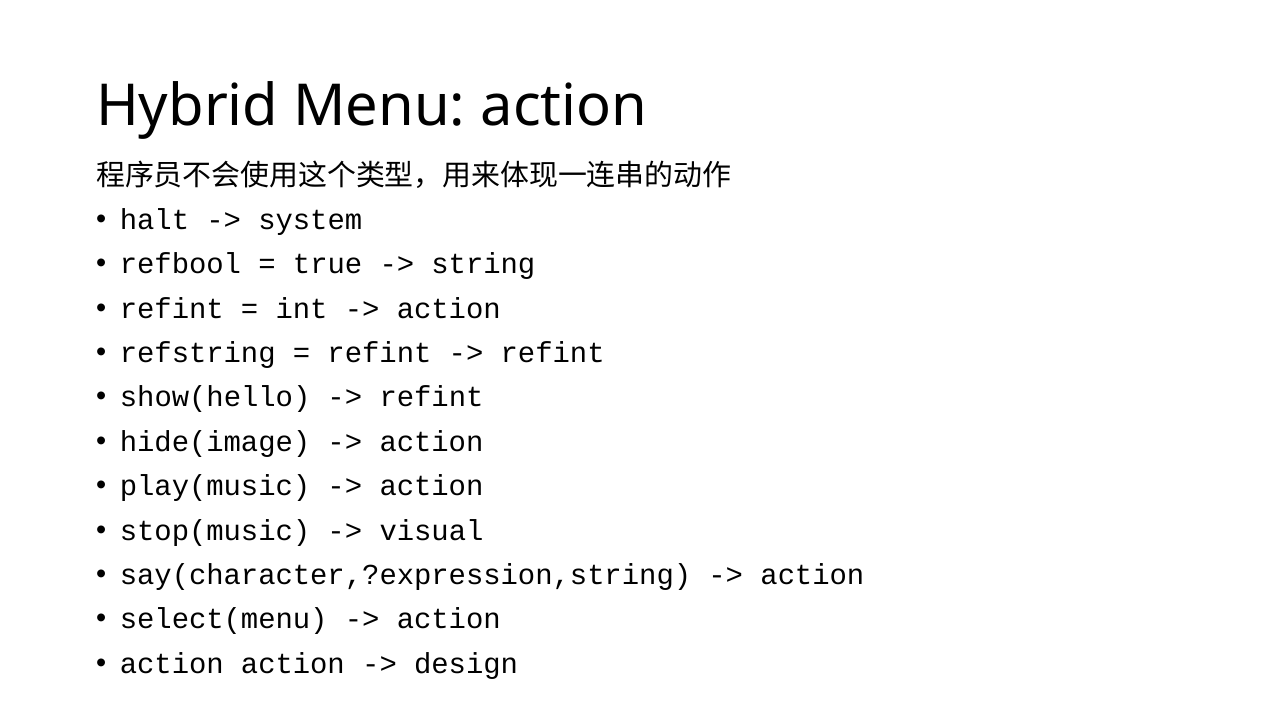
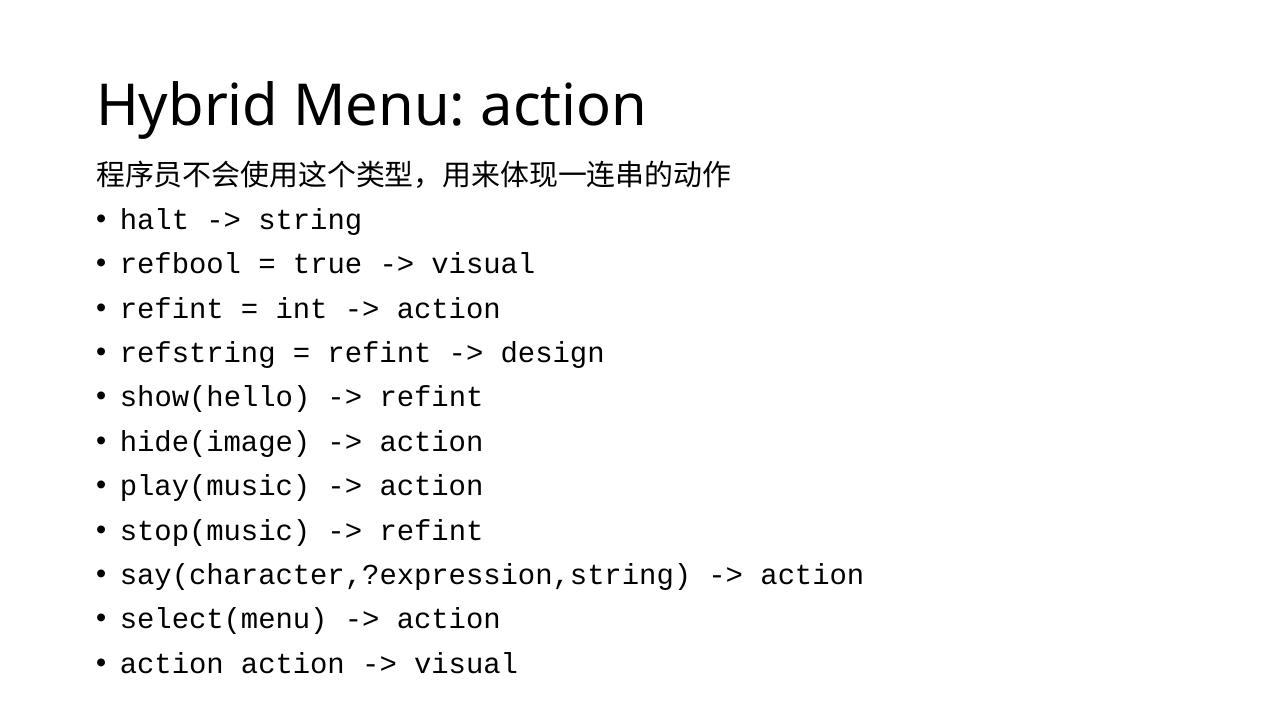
system: system -> string (310, 220)
string: string -> visual (483, 264)
refint: refint -> design (553, 353)
visual: visual -> refint (431, 530)
design: design -> visual (466, 664)
